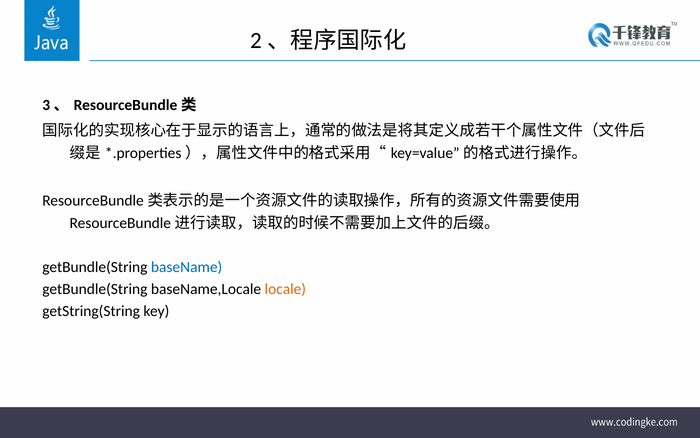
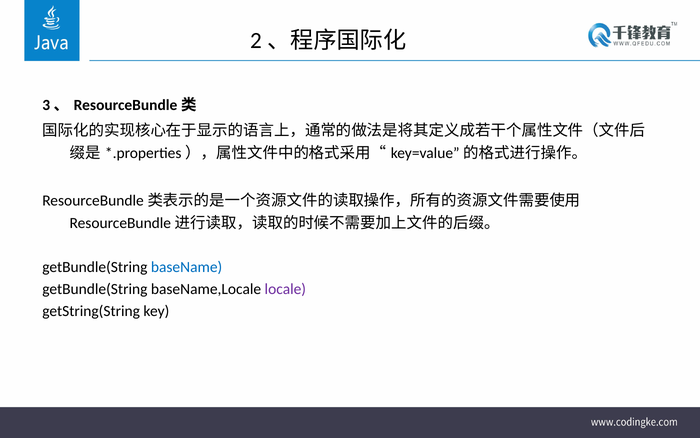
locale colour: orange -> purple (285, 289)
